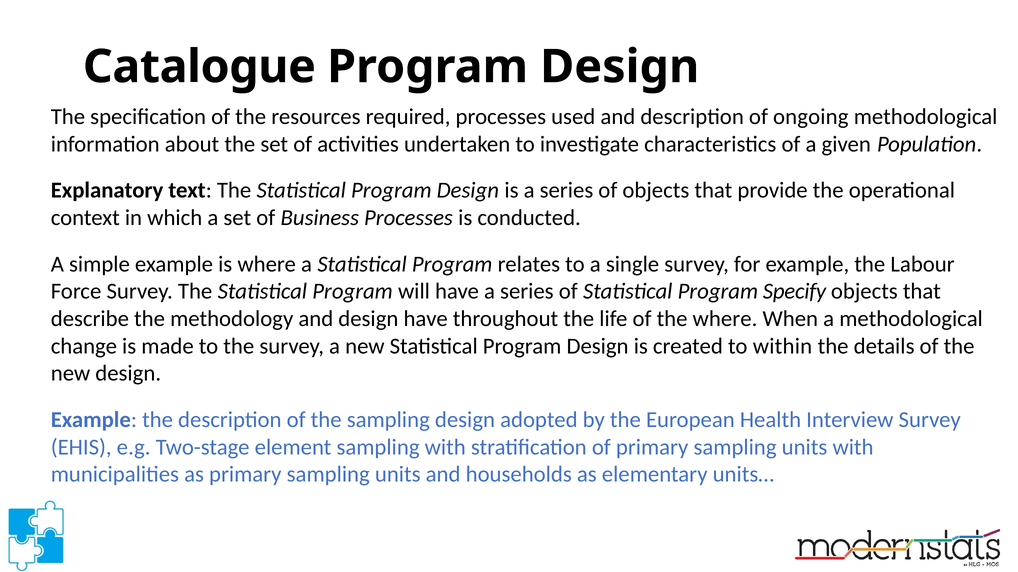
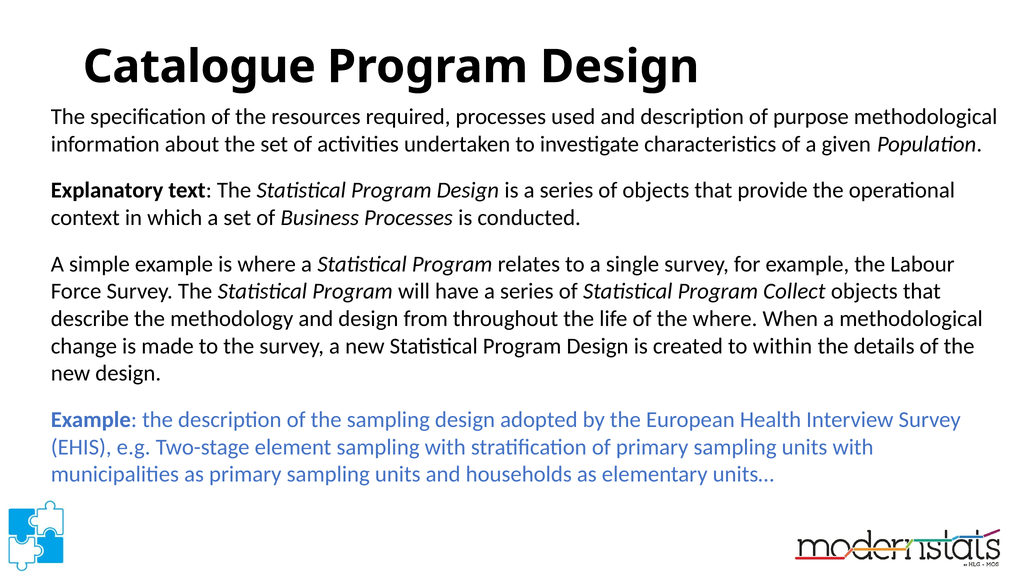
ongoing: ongoing -> purpose (811, 117)
Specify: Specify -> Collect (794, 292)
design have: have -> from (426, 319)
